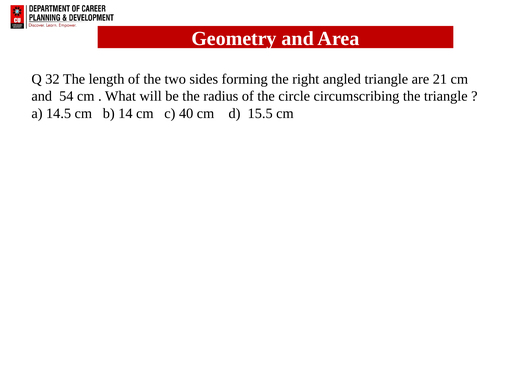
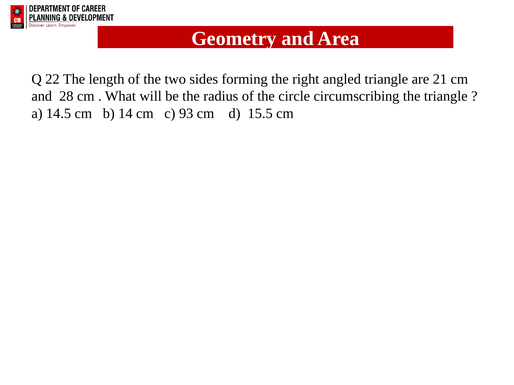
32: 32 -> 22 (52, 79)
54: 54 -> 28 (66, 96)
40: 40 -> 93 (186, 114)
